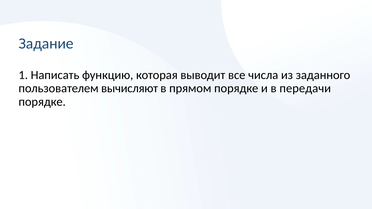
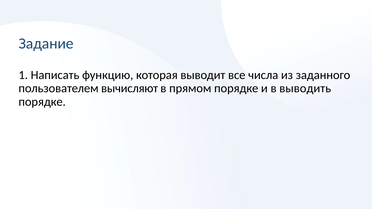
передачи: передачи -> выводить (305, 88)
